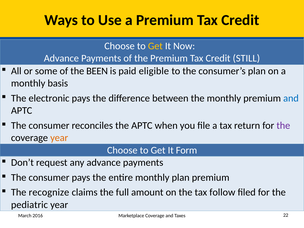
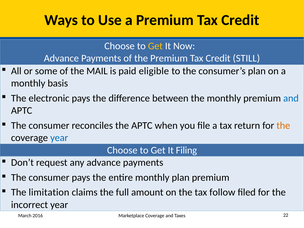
BEEN: BEEN -> MAIL (97, 71)
the colour: purple -> orange (283, 125)
year colour: orange -> blue (59, 138)
Form: Form -> Filing (186, 150)
recognize: recognize -> limitation (49, 192)
pediatric: pediatric -> incorrect (30, 205)
